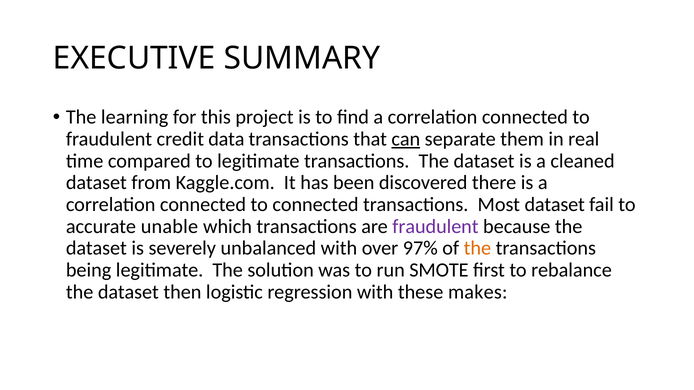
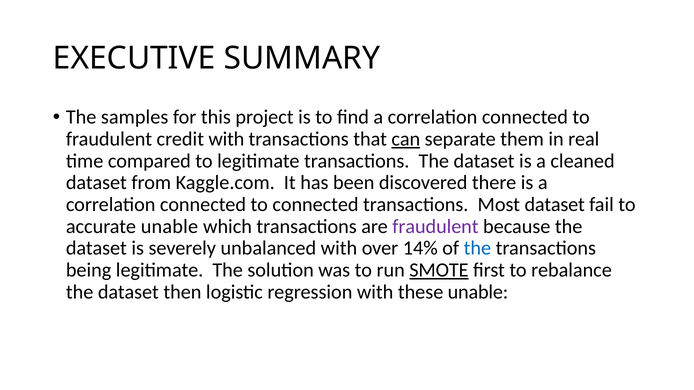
learning: learning -> samples (135, 117)
credit data: data -> with (226, 139)
97%: 97% -> 14% (420, 249)
the colour: orange -> blue (477, 249)
SMOTE underline: none -> present (439, 270)
these makes: makes -> unable (478, 292)
